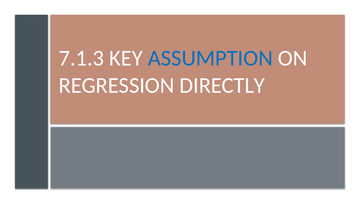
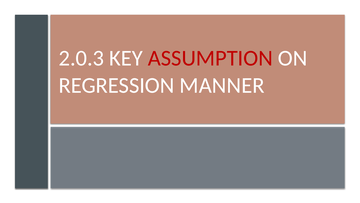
7.1.3: 7.1.3 -> 2.0.3 (81, 58)
ASSUMPTION colour: blue -> red (210, 58)
DIRECTLY: DIRECTLY -> MANNER (222, 85)
